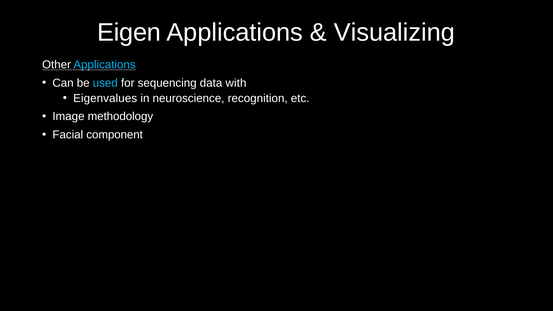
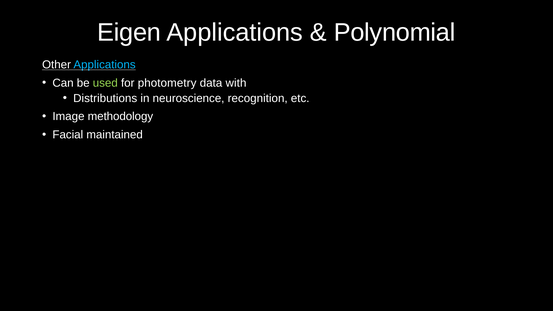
Visualizing: Visualizing -> Polynomial (395, 32)
used colour: light blue -> light green (105, 83)
sequencing: sequencing -> photometry (167, 83)
Eigenvalues: Eigenvalues -> Distributions (105, 98)
component: component -> maintained (115, 135)
